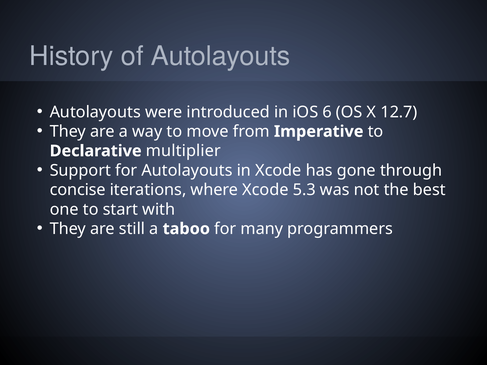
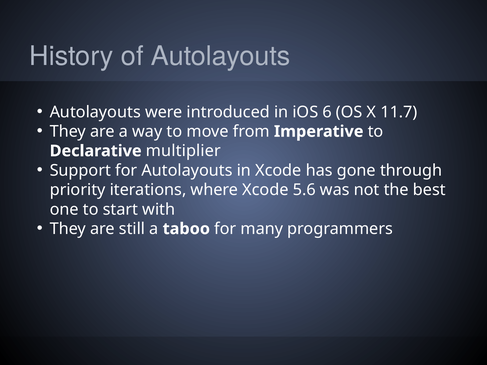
12.7: 12.7 -> 11.7 (399, 112)
concise: concise -> priority (78, 190)
5.3: 5.3 -> 5.6 (304, 190)
